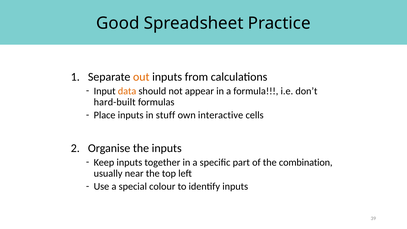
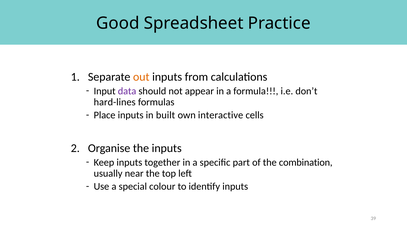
data colour: orange -> purple (127, 91)
hard-built: hard-built -> hard-lines (115, 102)
stuff: stuff -> built (166, 115)
